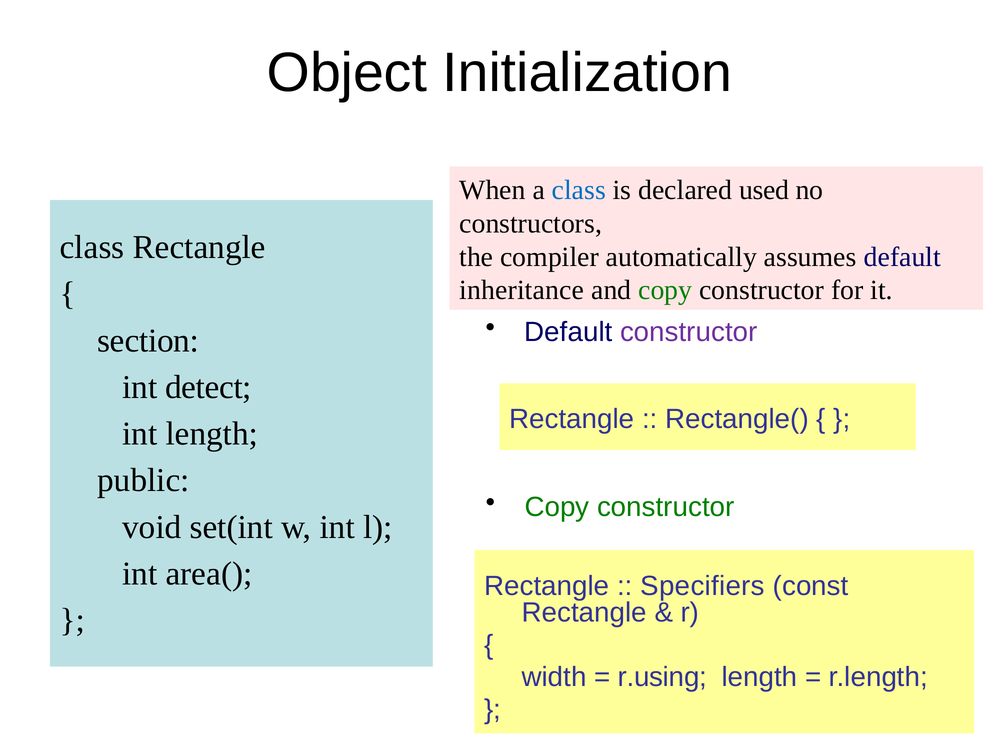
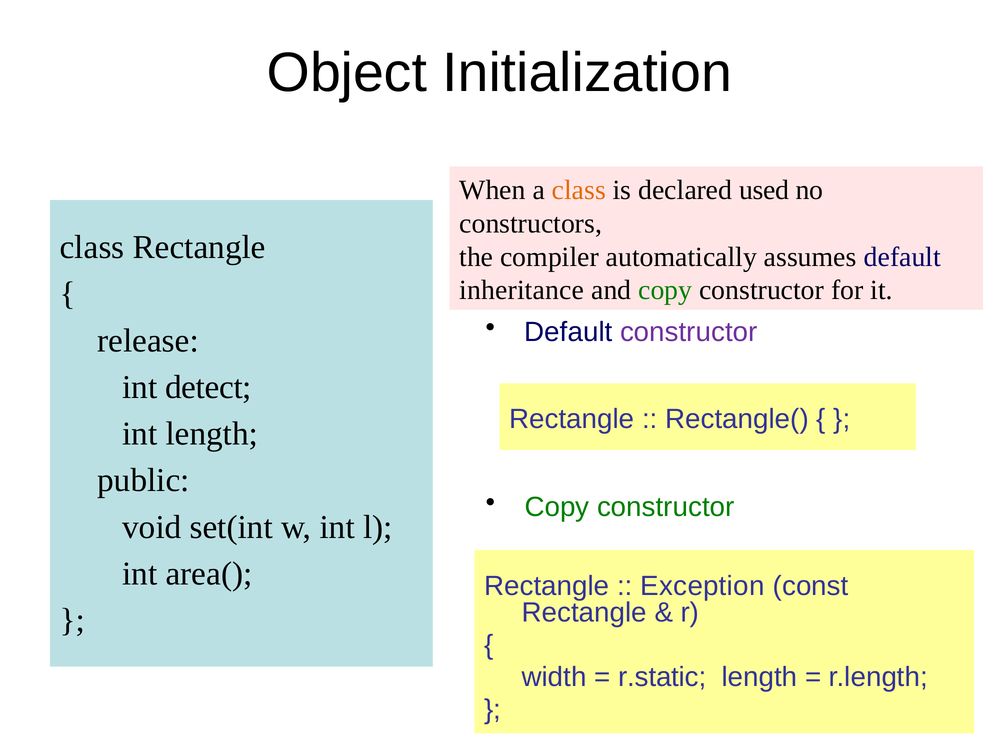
class colour: blue -> orange (579, 190)
section: section -> release (148, 340)
Specifiers: Specifiers -> Exception (703, 585)
r.using: r.using -> r.static (662, 676)
